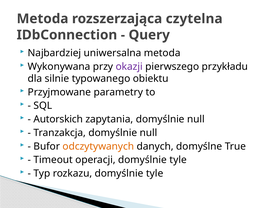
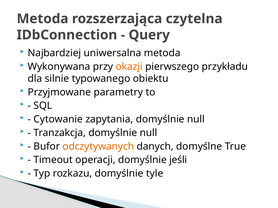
okazji colour: purple -> orange (129, 67)
Autorskich: Autorskich -> Cytowanie (58, 120)
operacji domyślnie tyle: tyle -> jeśli (178, 160)
